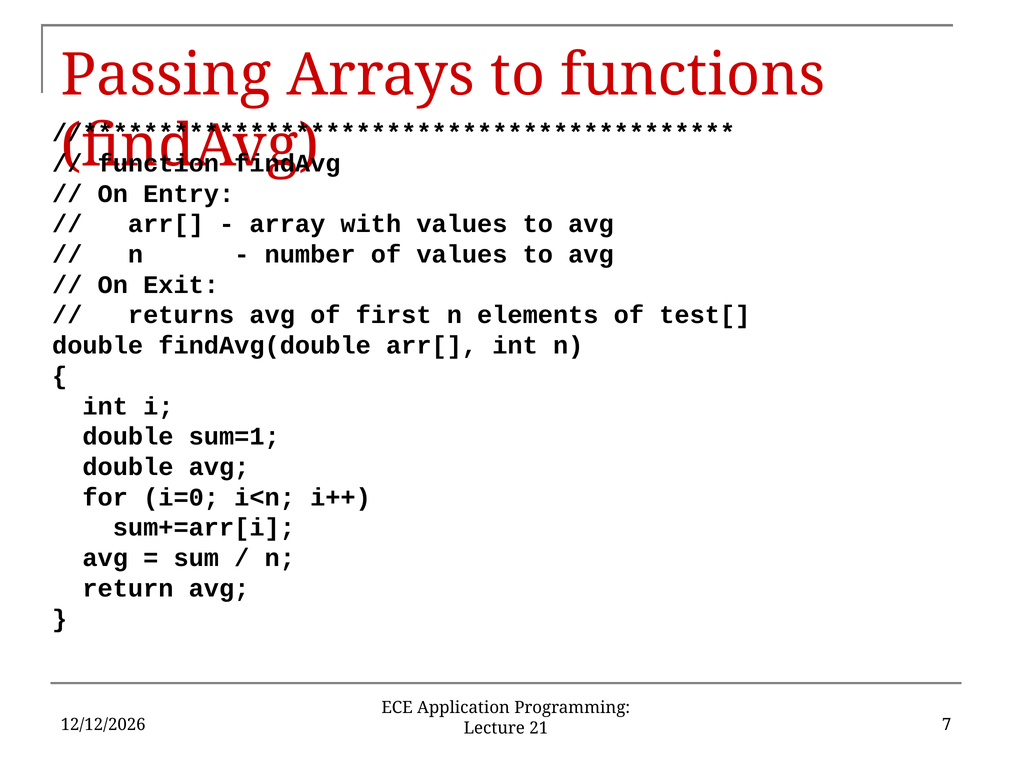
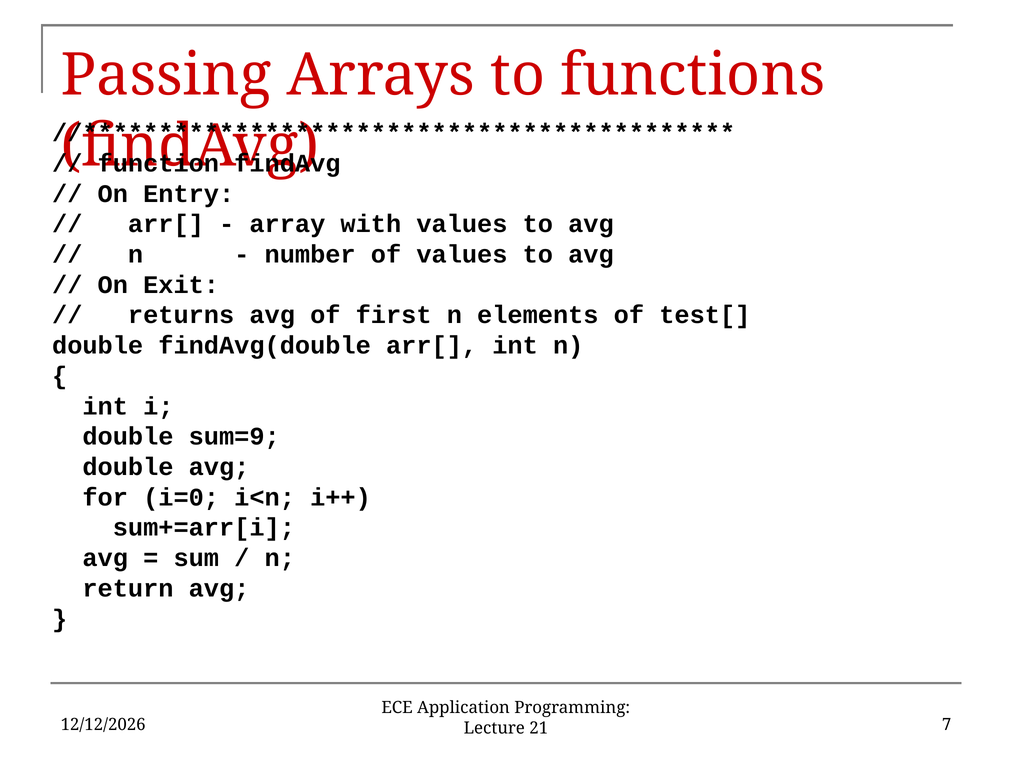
sum=1: sum=1 -> sum=9 (234, 437)
